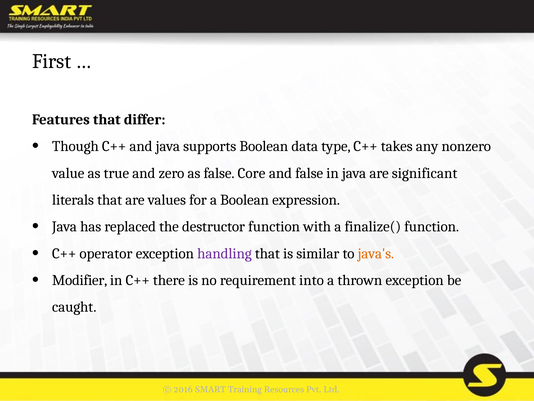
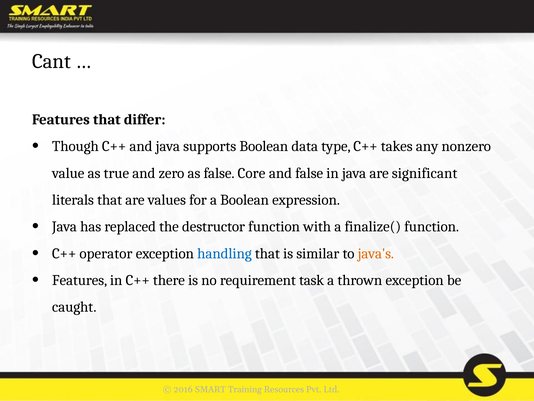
First: First -> Cant (52, 61)
handling colour: purple -> blue (224, 253)
Modifier: Modifier -> Features (80, 280)
into: into -> task (312, 280)
